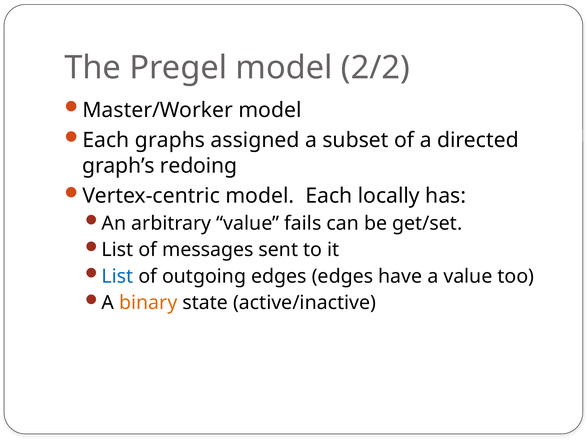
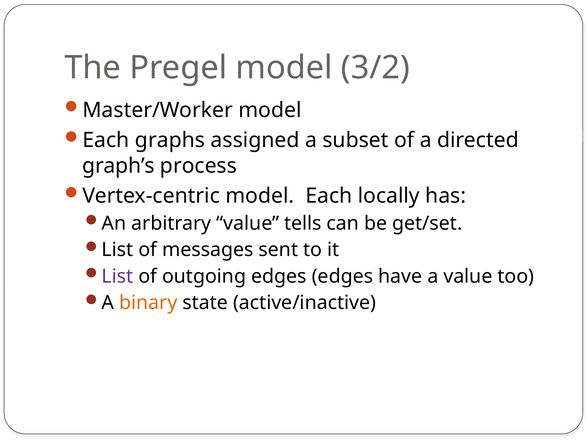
2/2: 2/2 -> 3/2 (375, 68)
redoing: redoing -> process (198, 166)
fails: fails -> tells (303, 223)
List colour: blue -> purple (117, 276)
